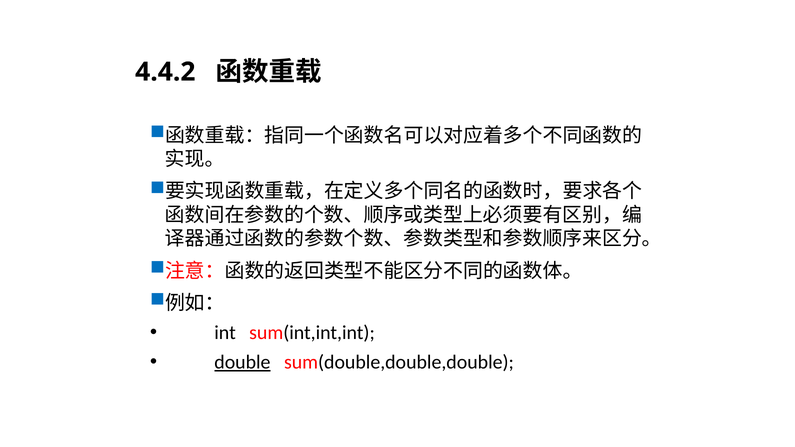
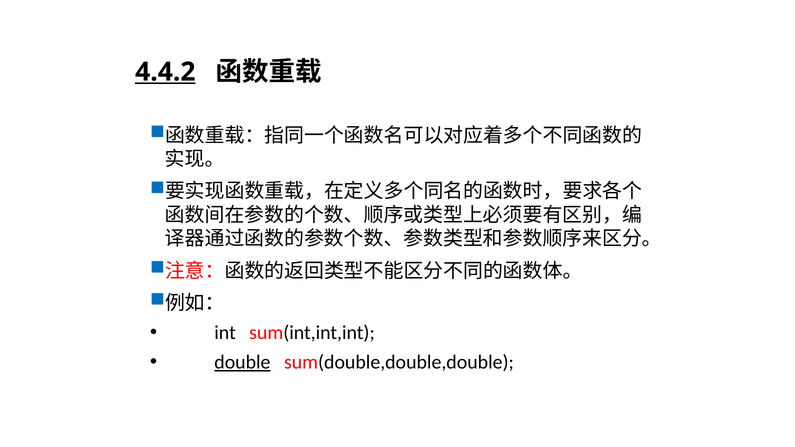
4.4.2 underline: none -> present (165, 72)
